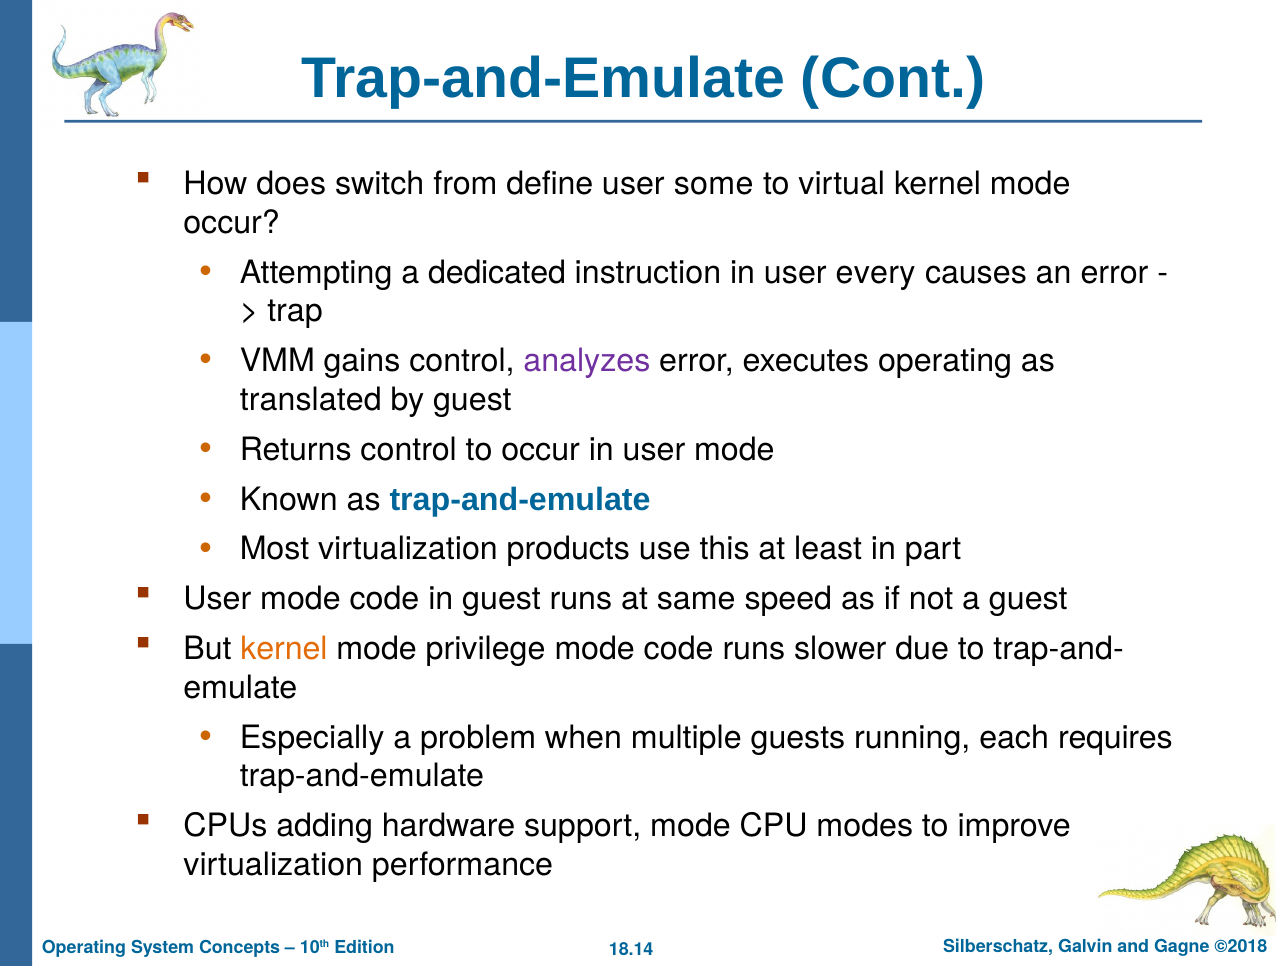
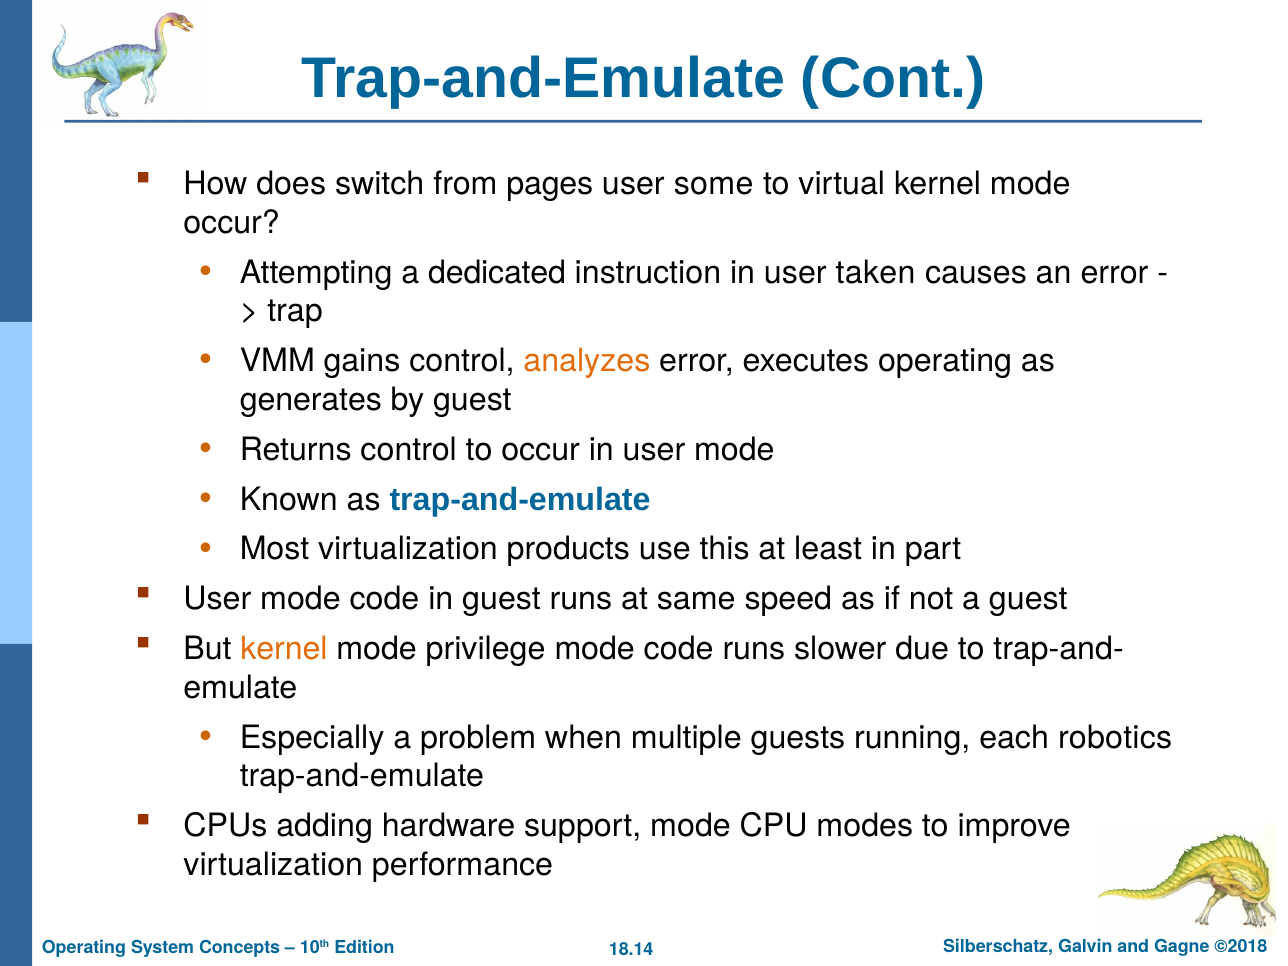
define: define -> pages (550, 184)
every: every -> taken (876, 272)
analyzes colour: purple -> orange (587, 361)
translated: translated -> generates (311, 400)
requires: requires -> robotics (1115, 738)
